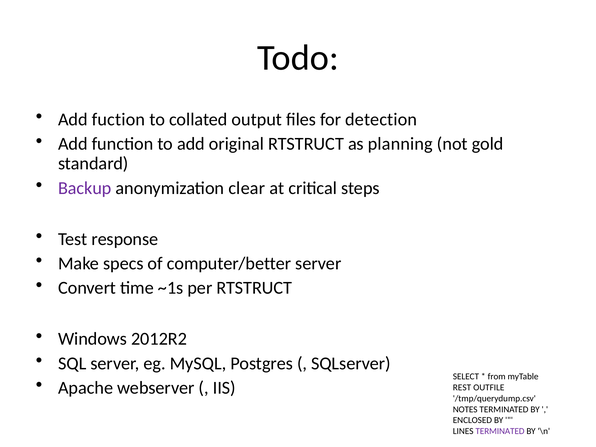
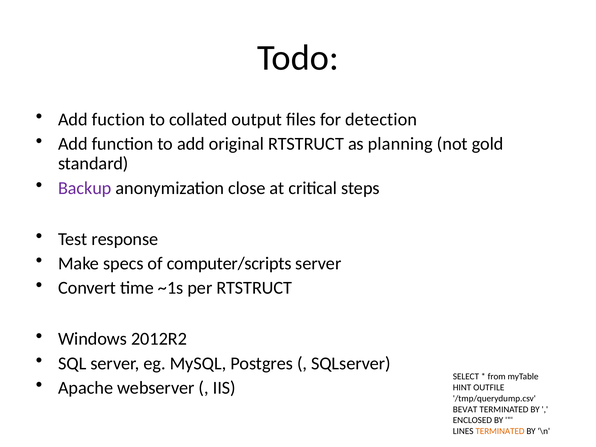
clear: clear -> close (247, 188)
computer/better: computer/better -> computer/scripts (229, 263)
REST: REST -> HINT (462, 387)
NOTES: NOTES -> BEVAT (465, 409)
TERMINATED colour: purple -> orange (500, 431)
